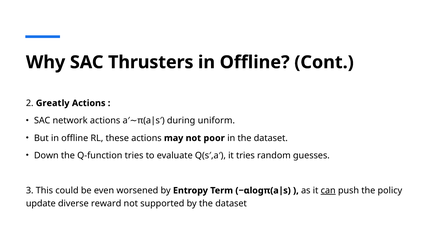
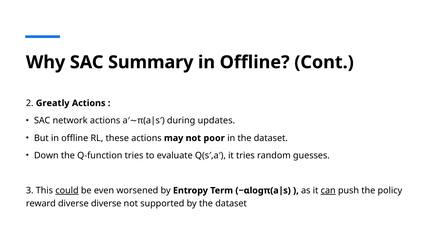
Thrusters: Thrusters -> Summary (151, 62)
uniform: uniform -> updates (216, 121)
could underline: none -> present (67, 191)
update: update -> reward (41, 203)
diverse reward: reward -> diverse (106, 203)
